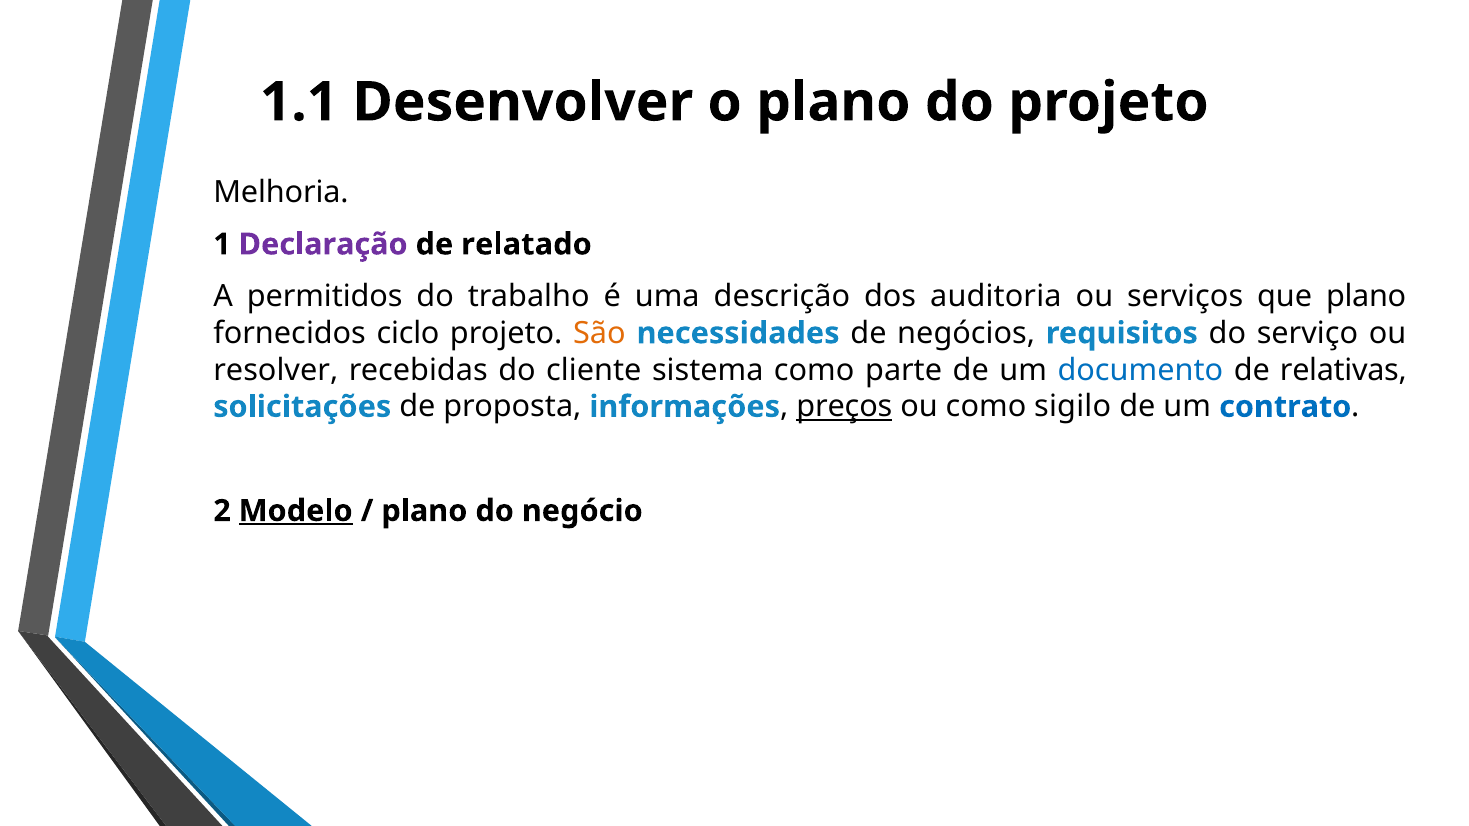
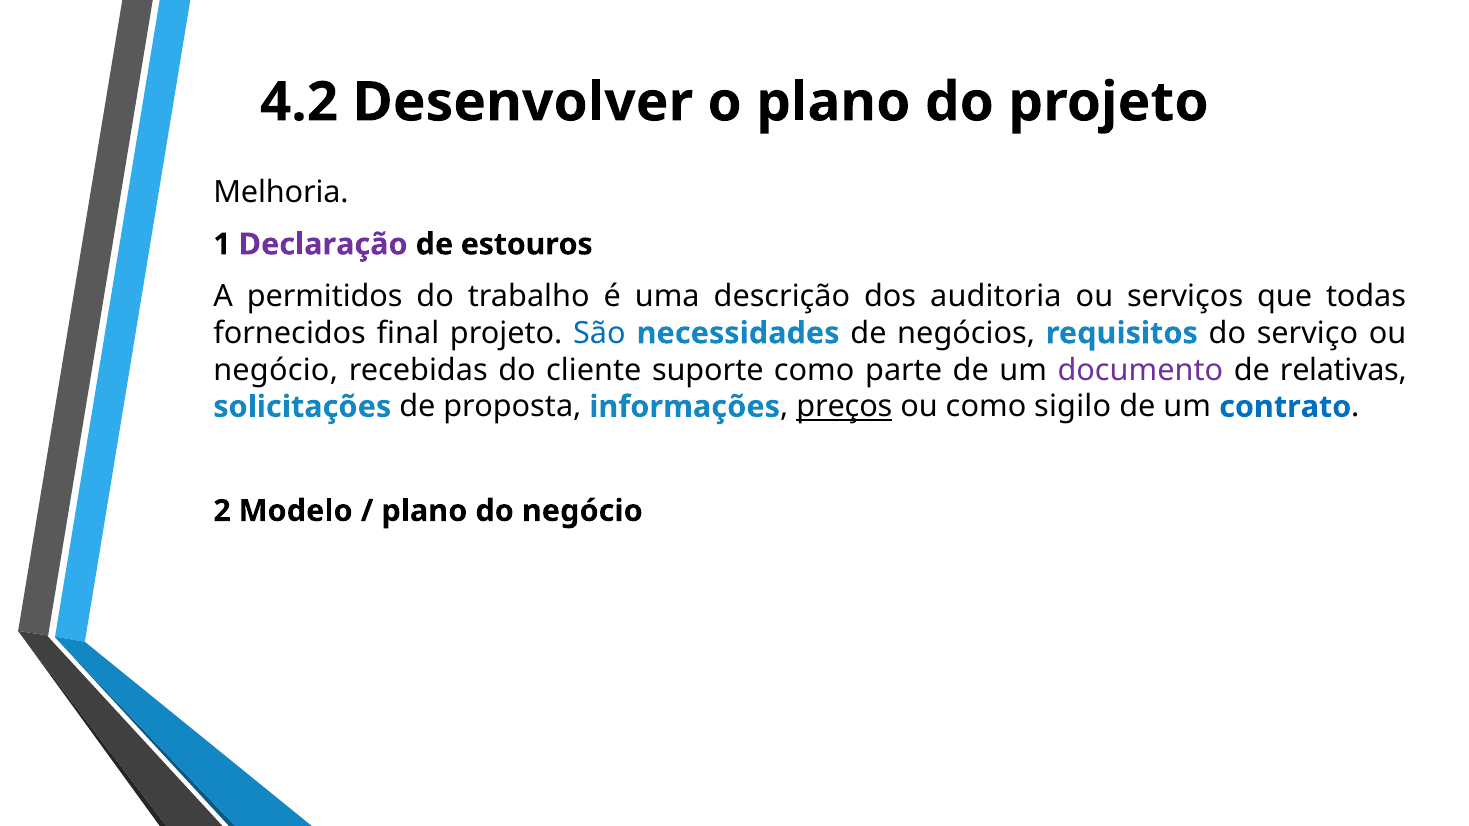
1.1: 1.1 -> 4.2 (299, 102)
relatado: relatado -> estouros (527, 244)
que plano: plano -> todas (1366, 297)
ciclo: ciclo -> final (408, 333)
São colour: orange -> blue (599, 333)
resolver: resolver -> negócio (276, 370)
sistema: sistema -> suporte (708, 370)
documento colour: blue -> purple (1140, 370)
Modelo underline: present -> none (296, 511)
